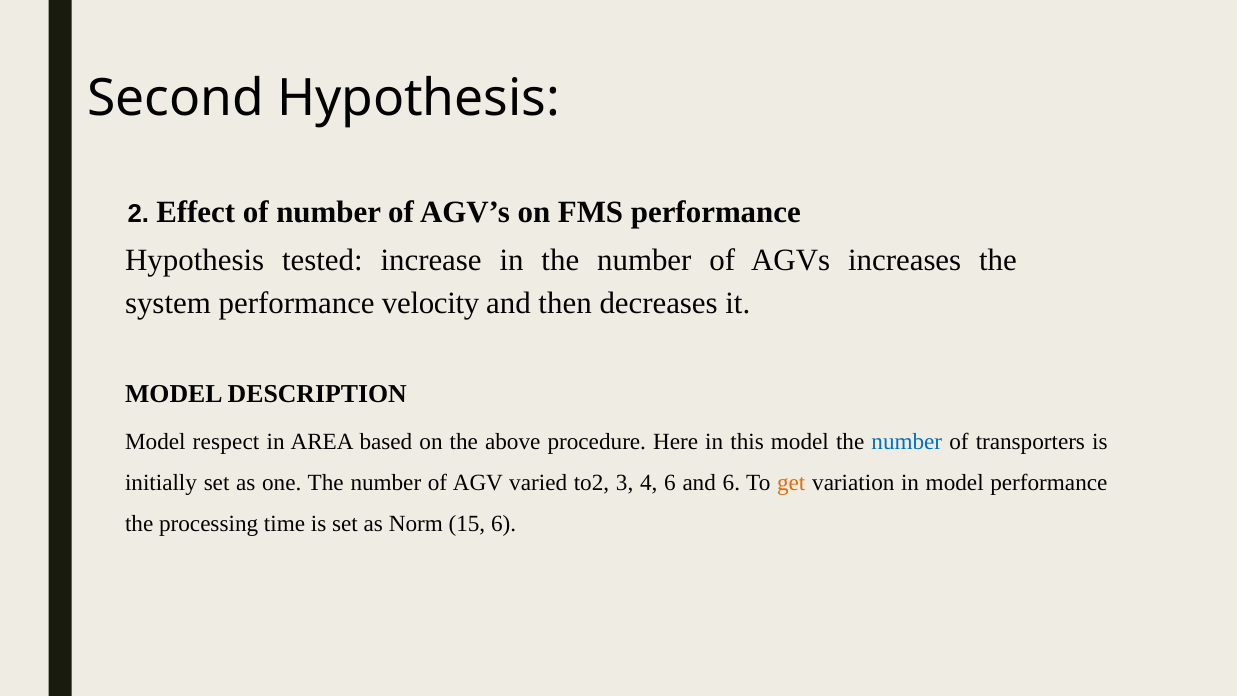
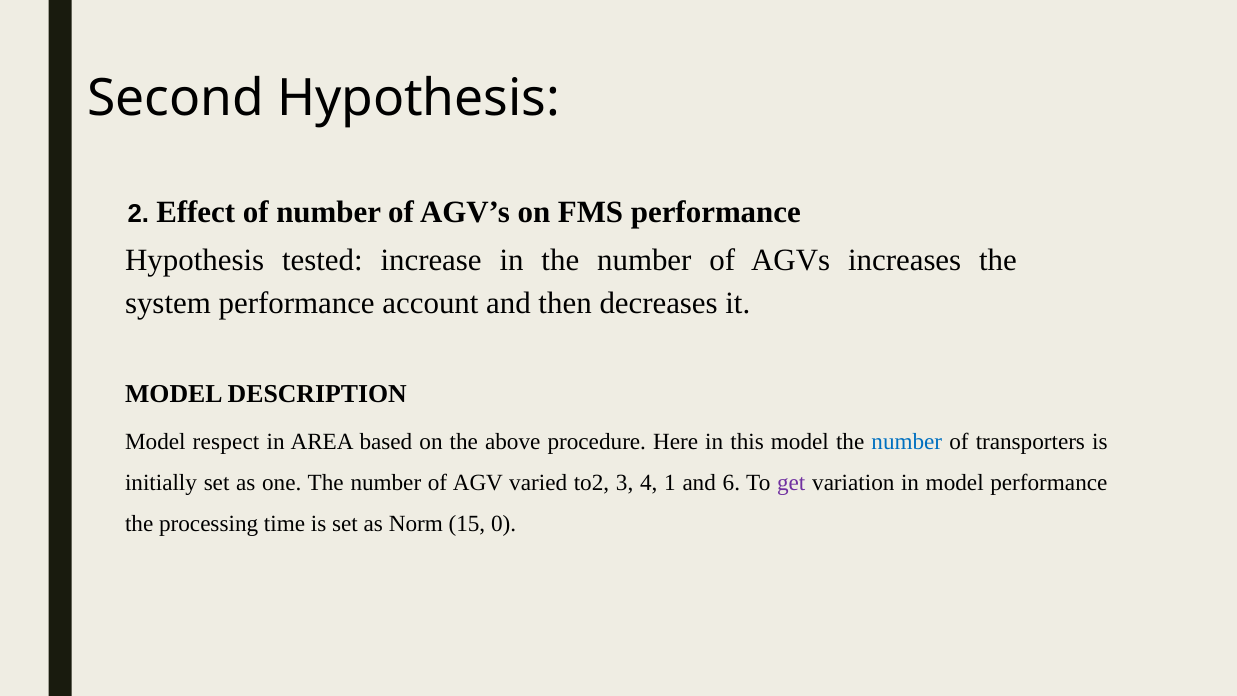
velocity: velocity -> account (430, 303)
4 6: 6 -> 1 (670, 483)
get colour: orange -> purple (791, 483)
15 6: 6 -> 0 (504, 524)
